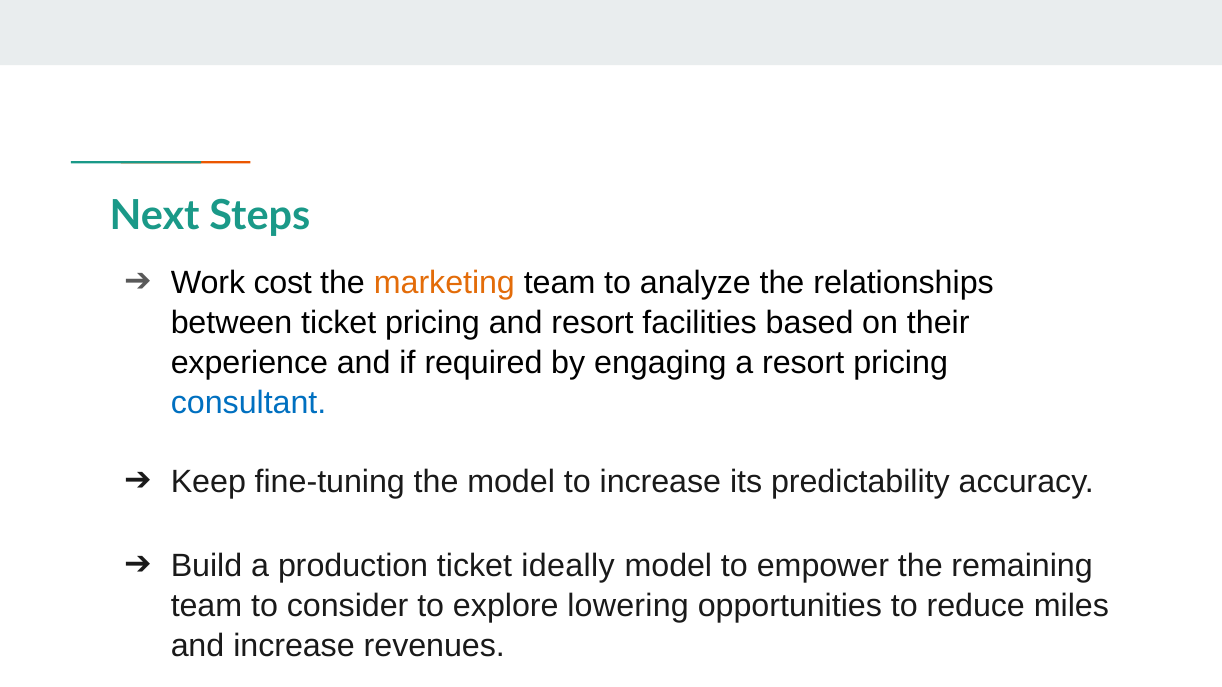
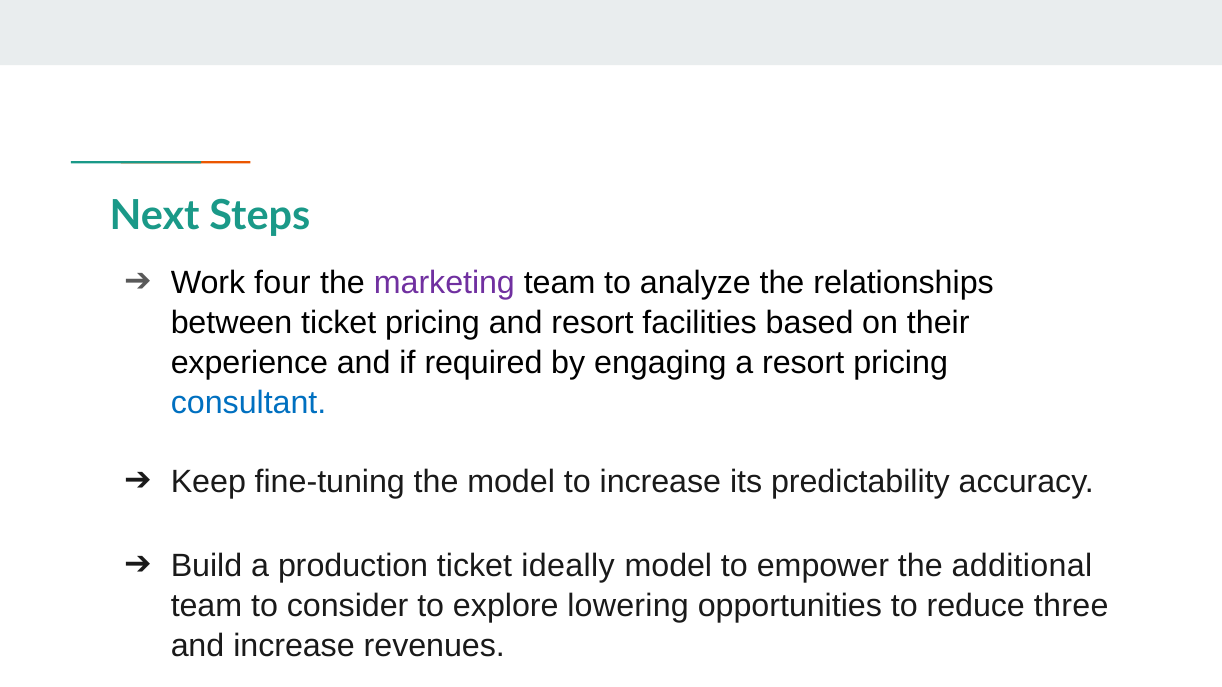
cost: cost -> four (282, 283)
marketing colour: orange -> purple (444, 283)
remaining: remaining -> additional (1022, 566)
miles: miles -> three (1071, 606)
